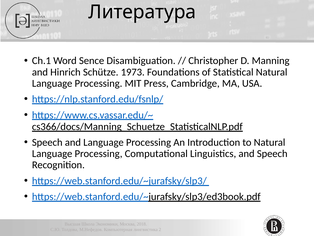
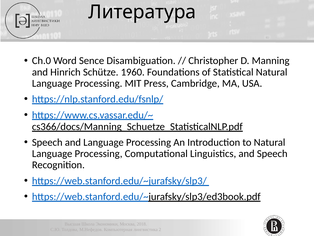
Ch.1: Ch.1 -> Ch.0 (41, 61)
1973: 1973 -> 1960 (133, 72)
